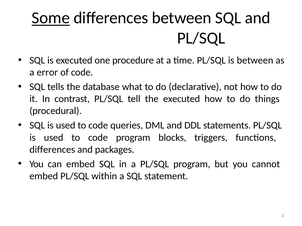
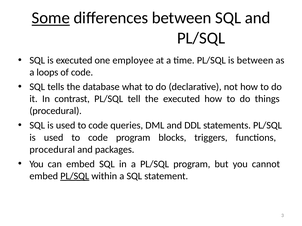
procedure: procedure -> employee (133, 60)
error: error -> loops (47, 73)
differences: differences -> procedural (52, 150)
PL/SQL underline: none -> present (75, 176)
